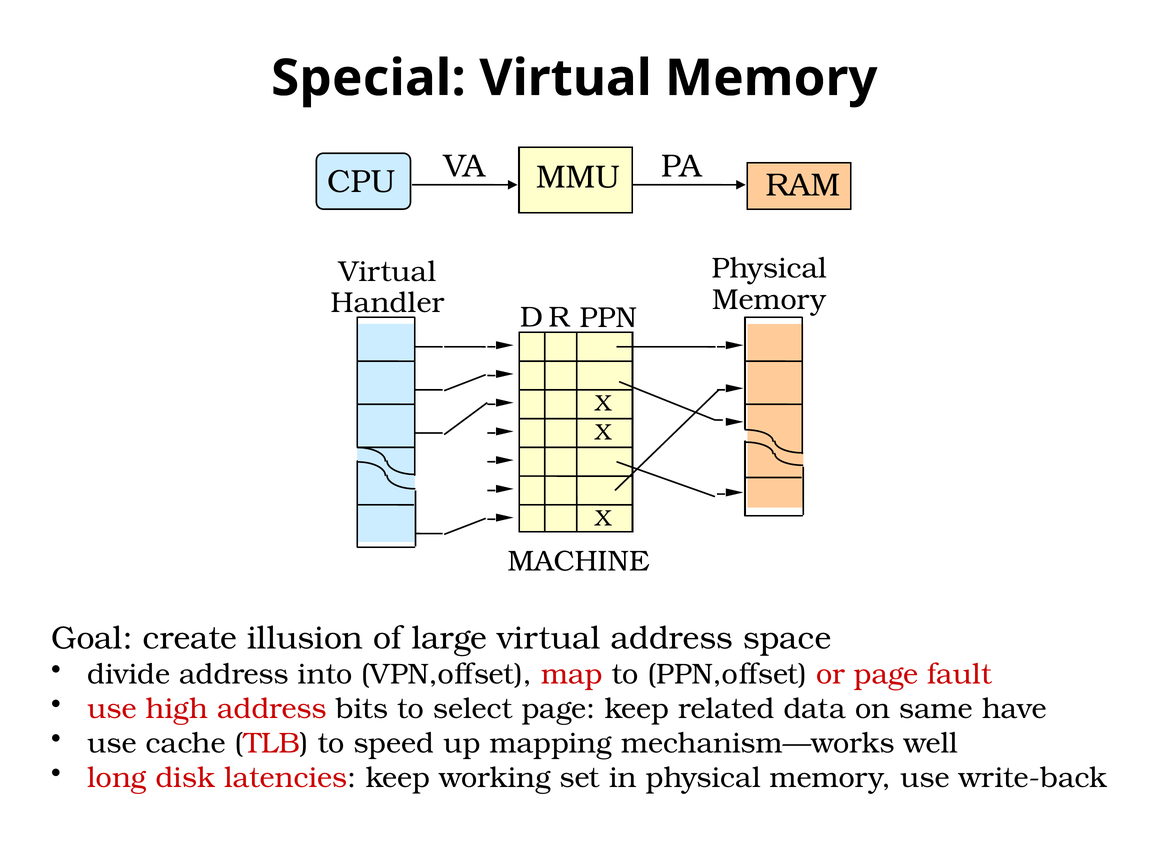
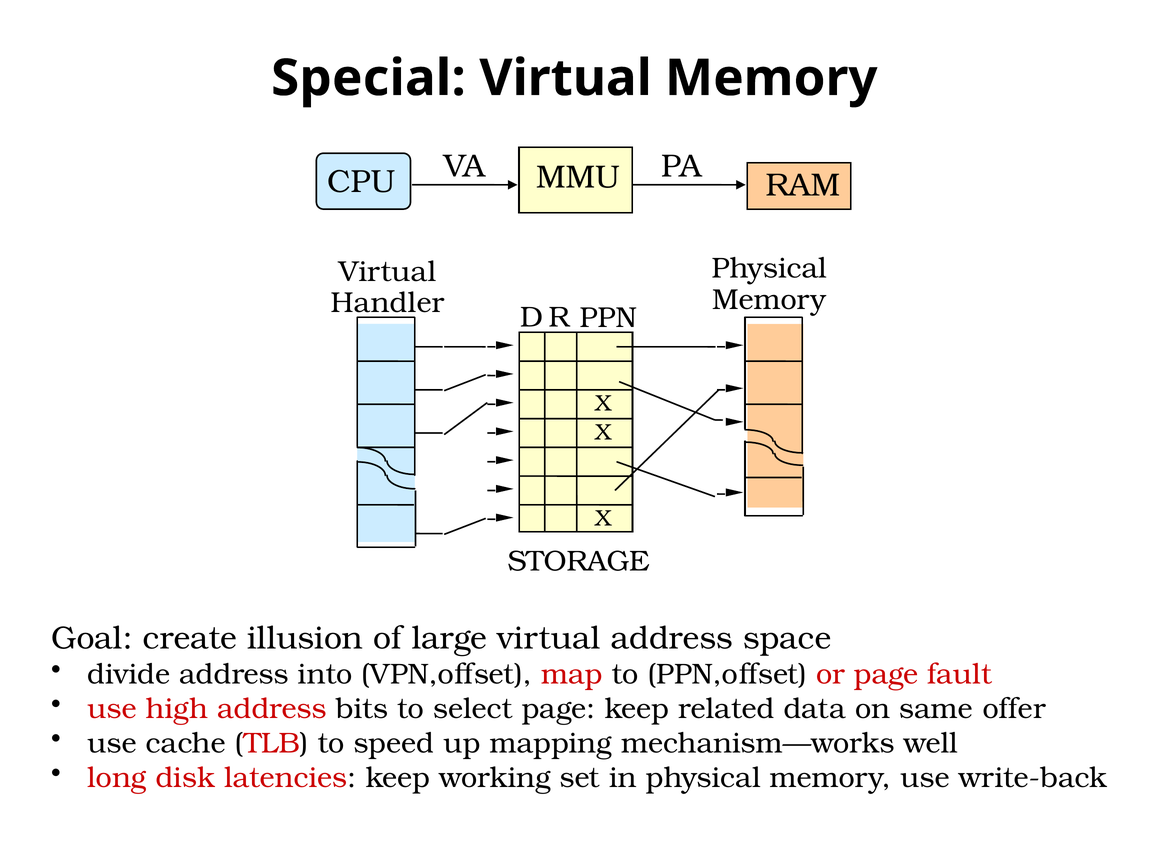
MACHINE: MACHINE -> STORAGE (579, 561)
have: have -> offer (1014, 709)
